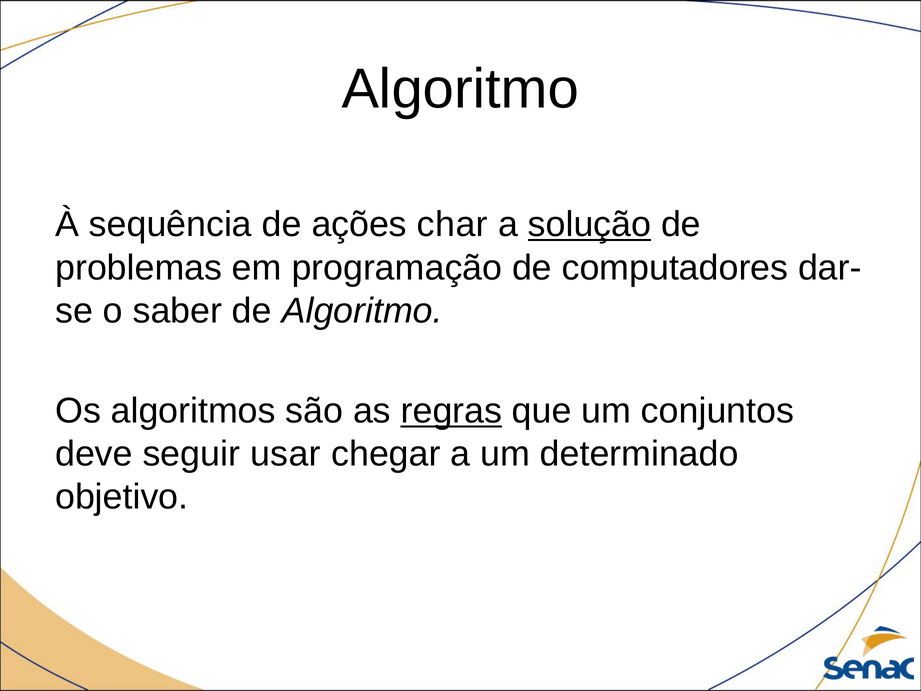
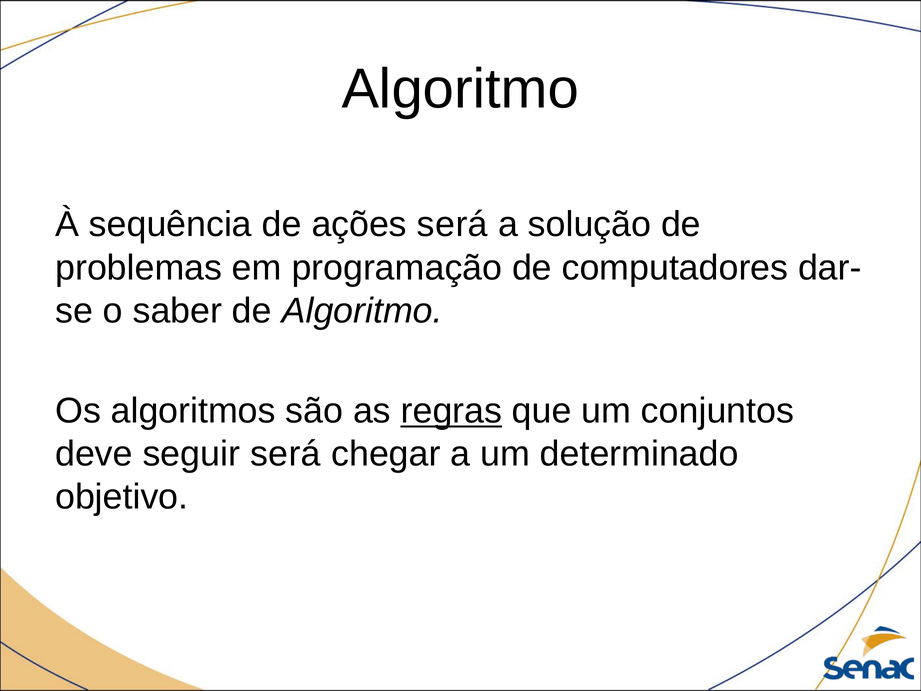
ações char: char -> será (452, 225)
solução underline: present -> none (590, 225)
seguir usar: usar -> será (285, 454)
